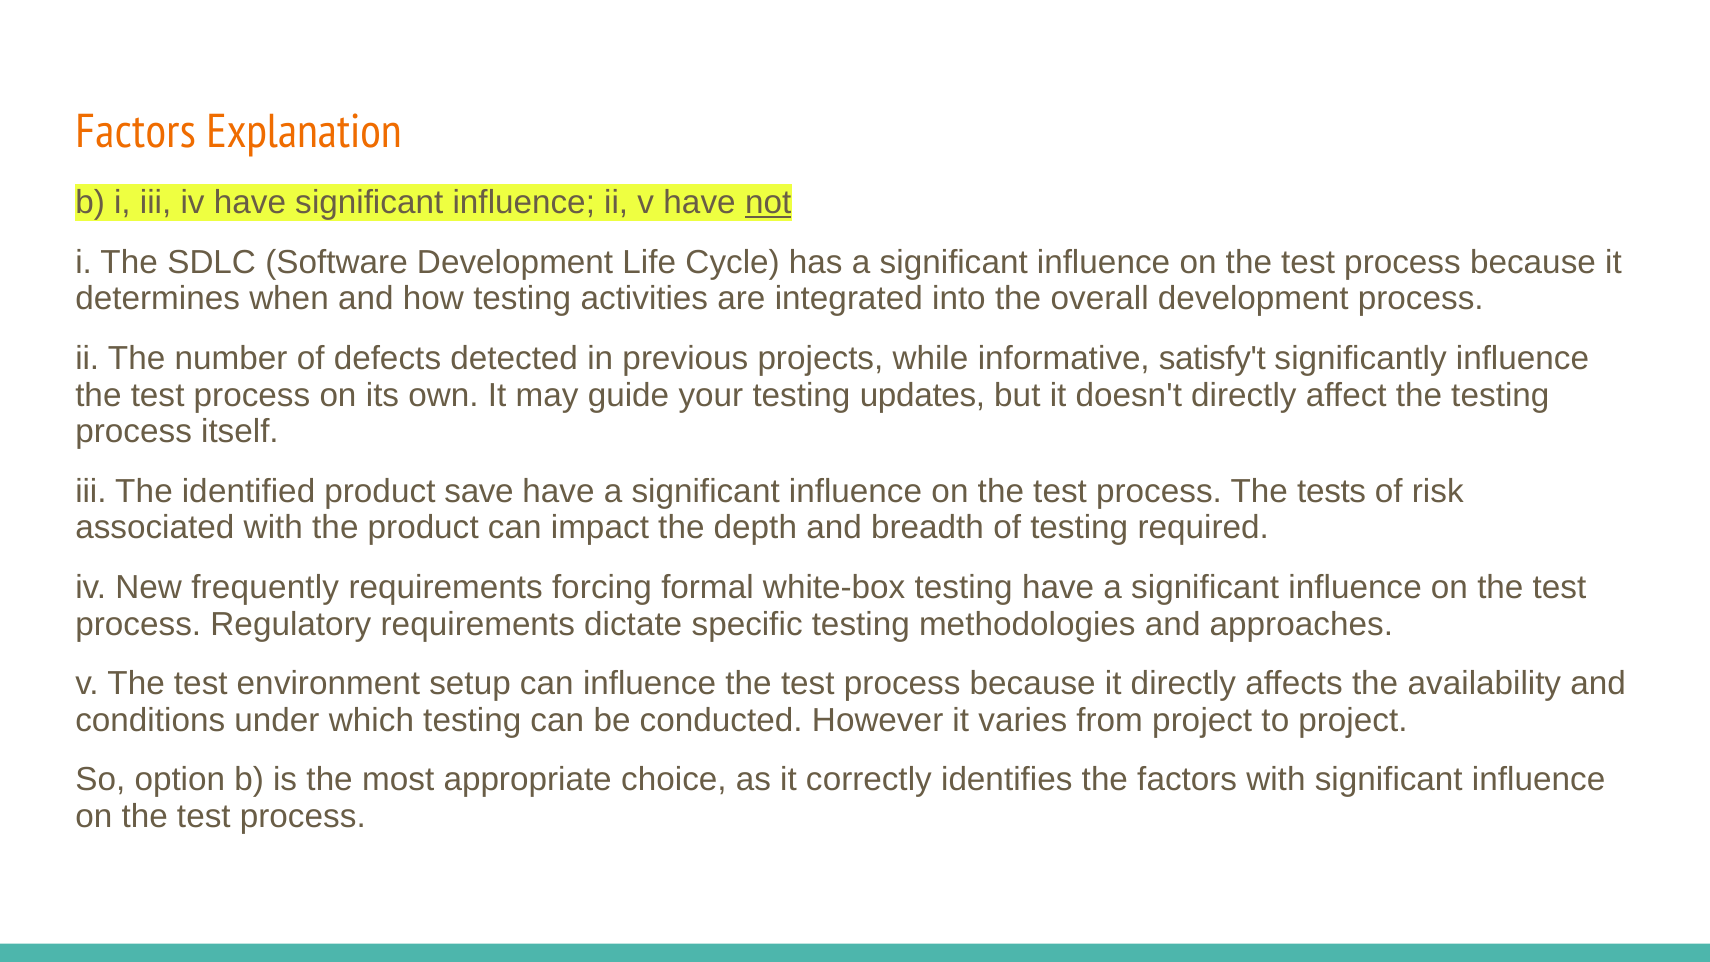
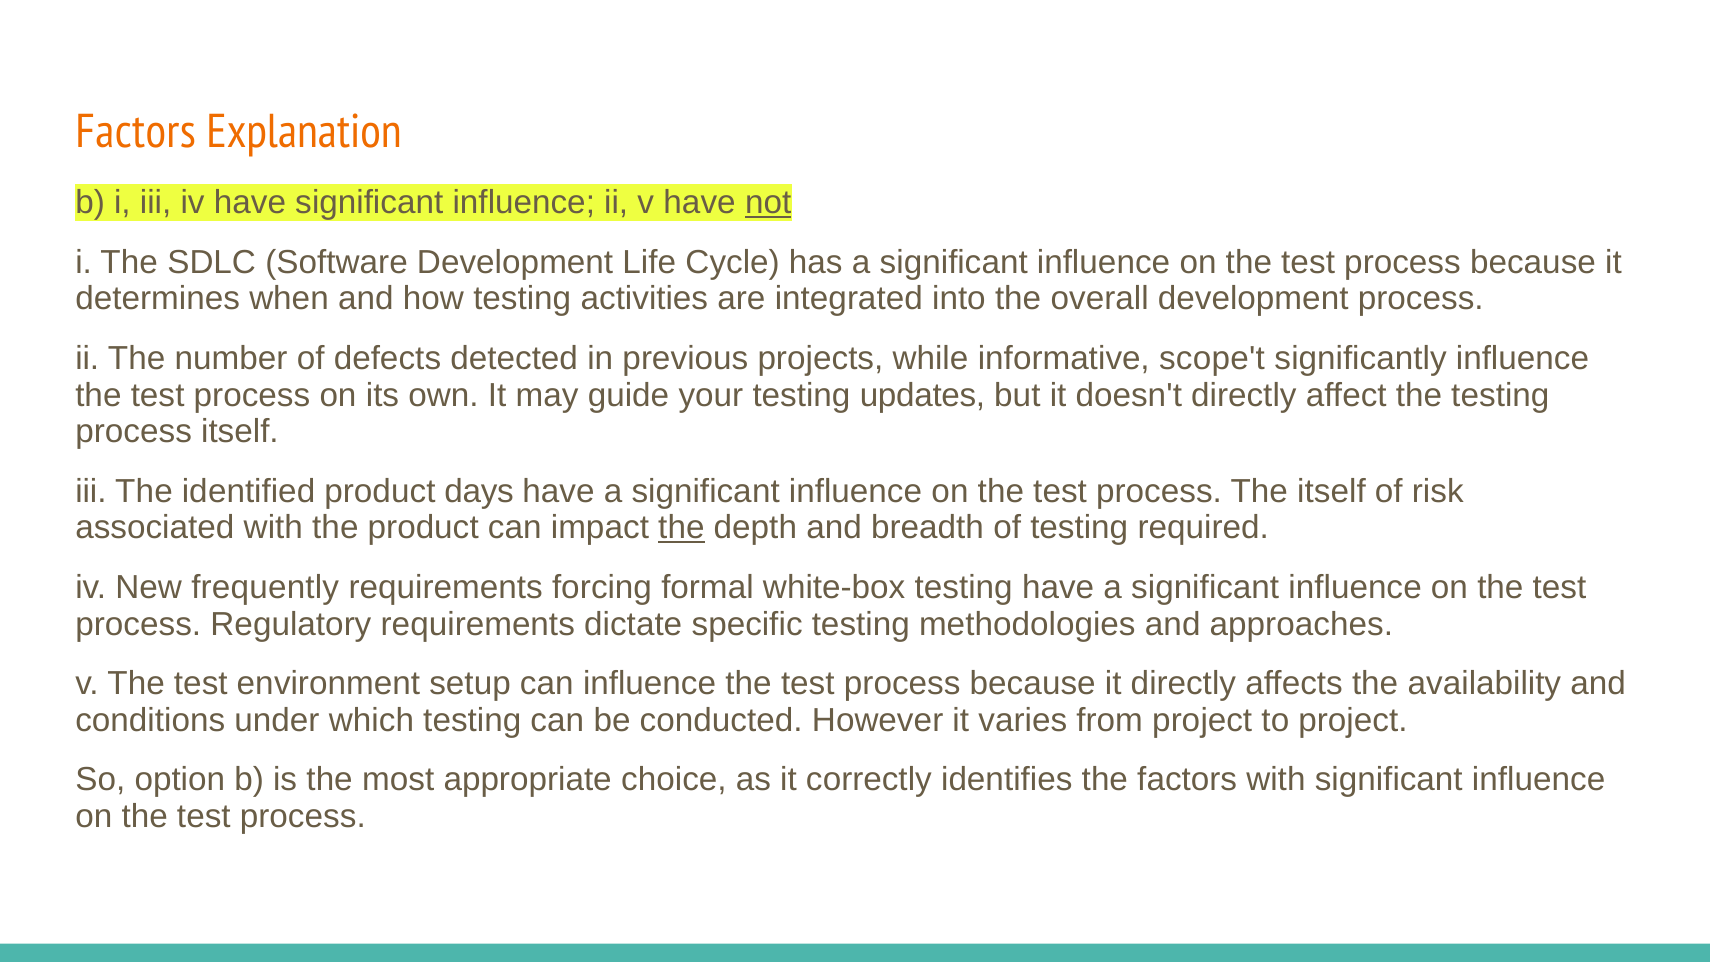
satisfy't: satisfy't -> scope't (1212, 358)
save: save -> days (479, 491)
The tests: tests -> itself (1331, 491)
the underline: none -> present (681, 528)
